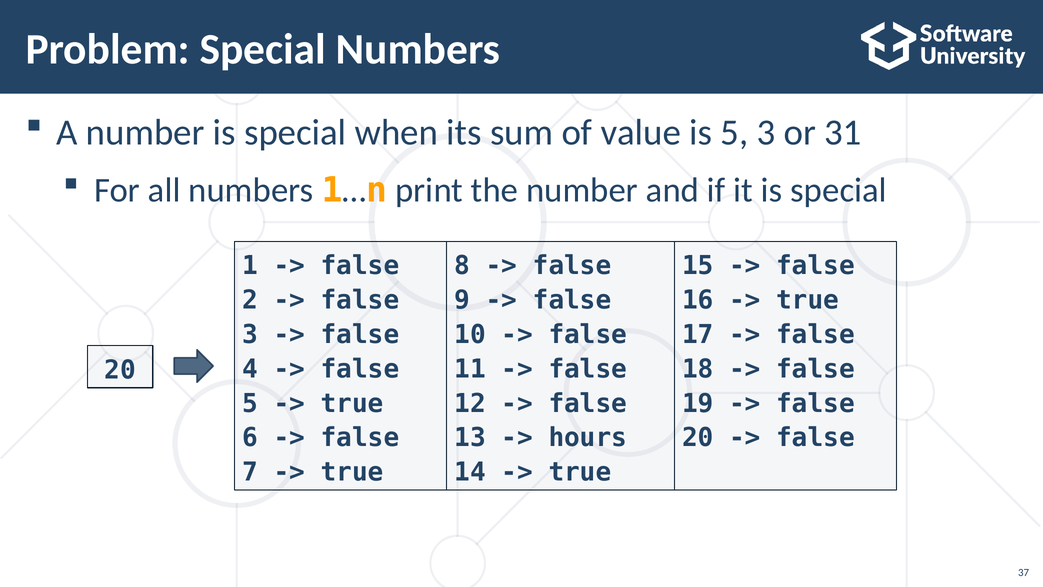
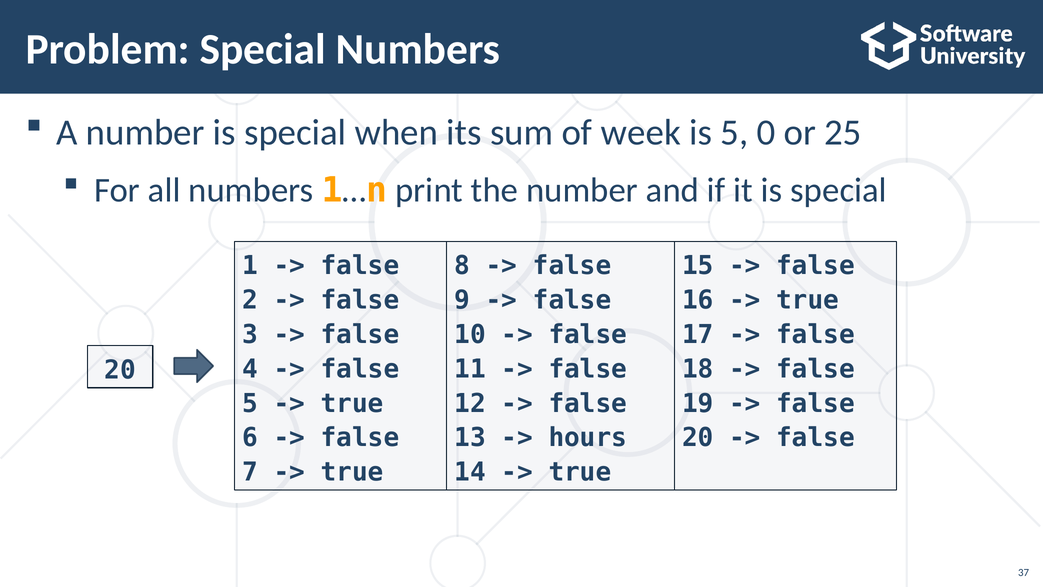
value: value -> week (641, 132)
5 3: 3 -> 0 (766, 132)
31: 31 -> 25 (843, 132)
